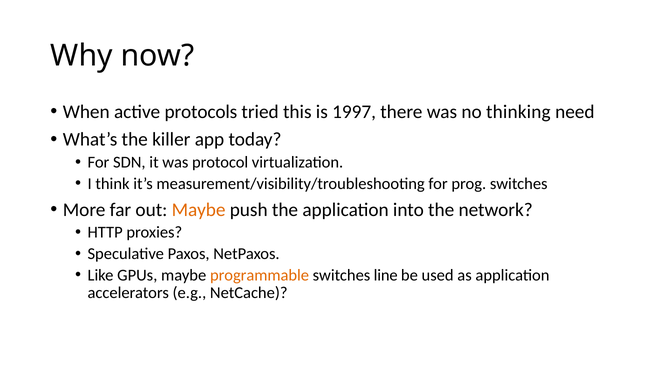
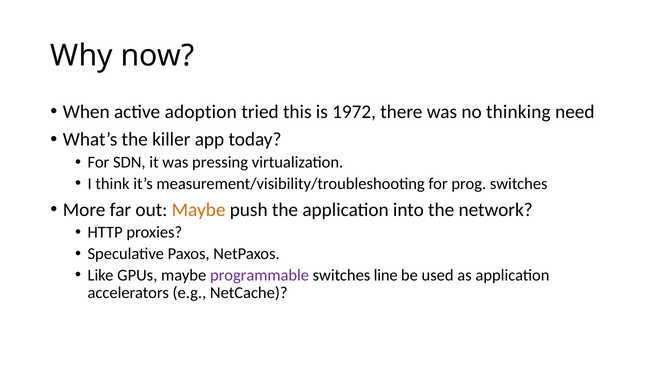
protocols: protocols -> adoption (201, 112)
1997: 1997 -> 1972 (354, 112)
protocol: protocol -> pressing (220, 162)
programmable colour: orange -> purple (260, 275)
